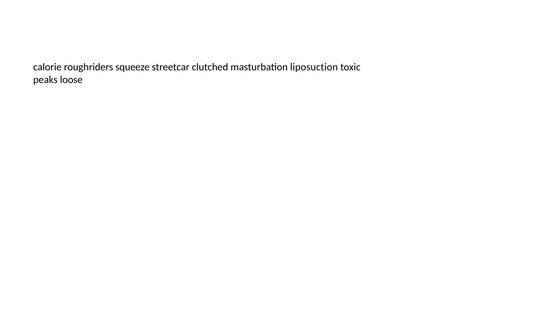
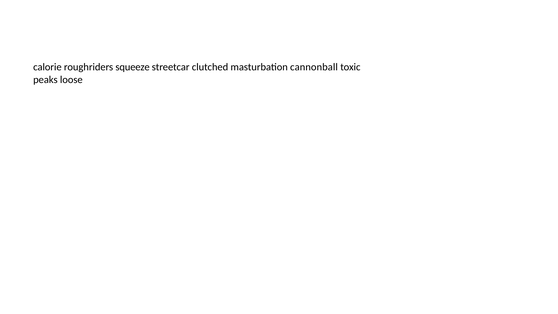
liposuction: liposuction -> cannonball (314, 67)
